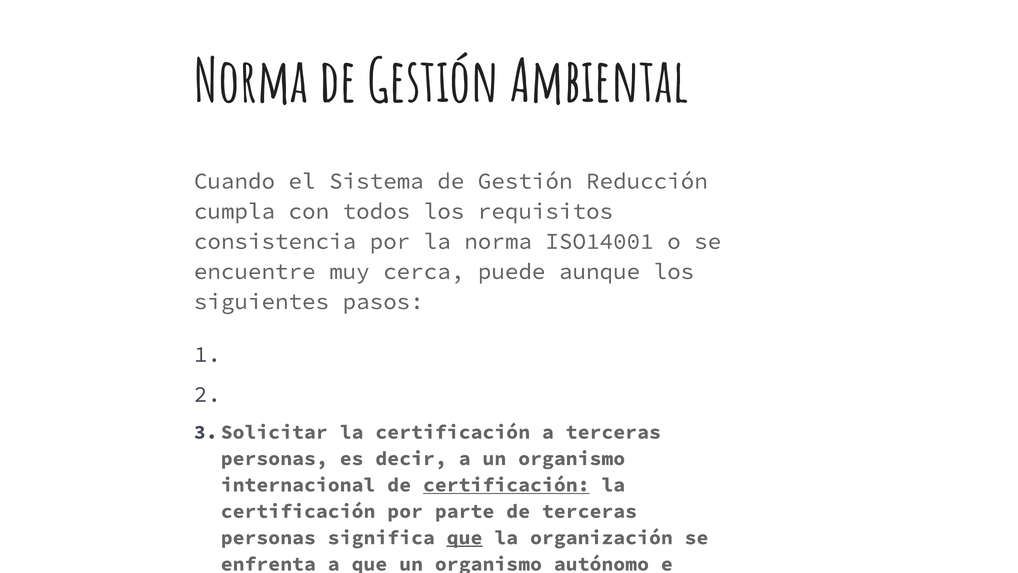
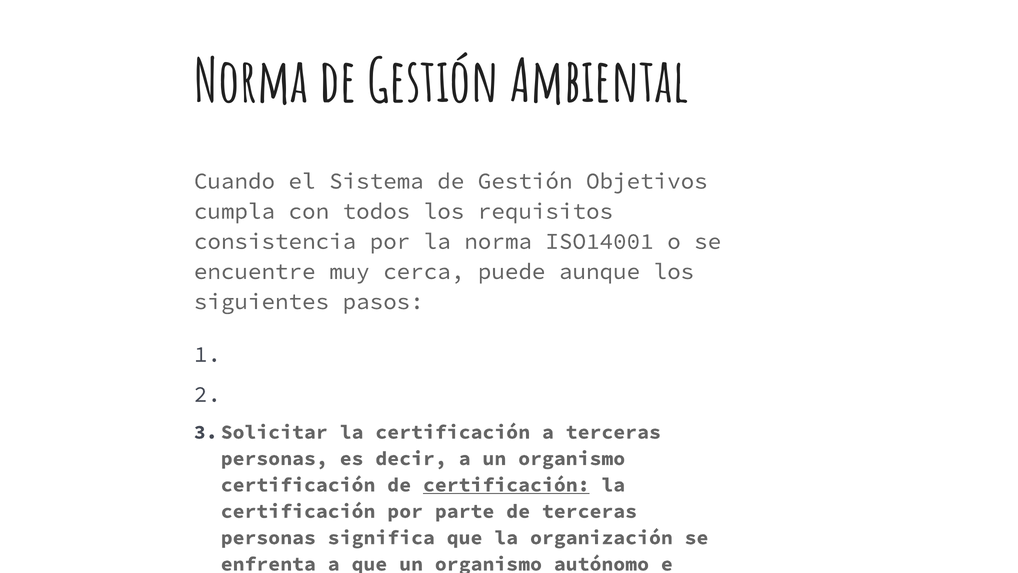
Reducción: Reducción -> Objetivos (647, 181)
internacional: internacional -> certificación (298, 485)
que underline: present -> none (465, 537)
